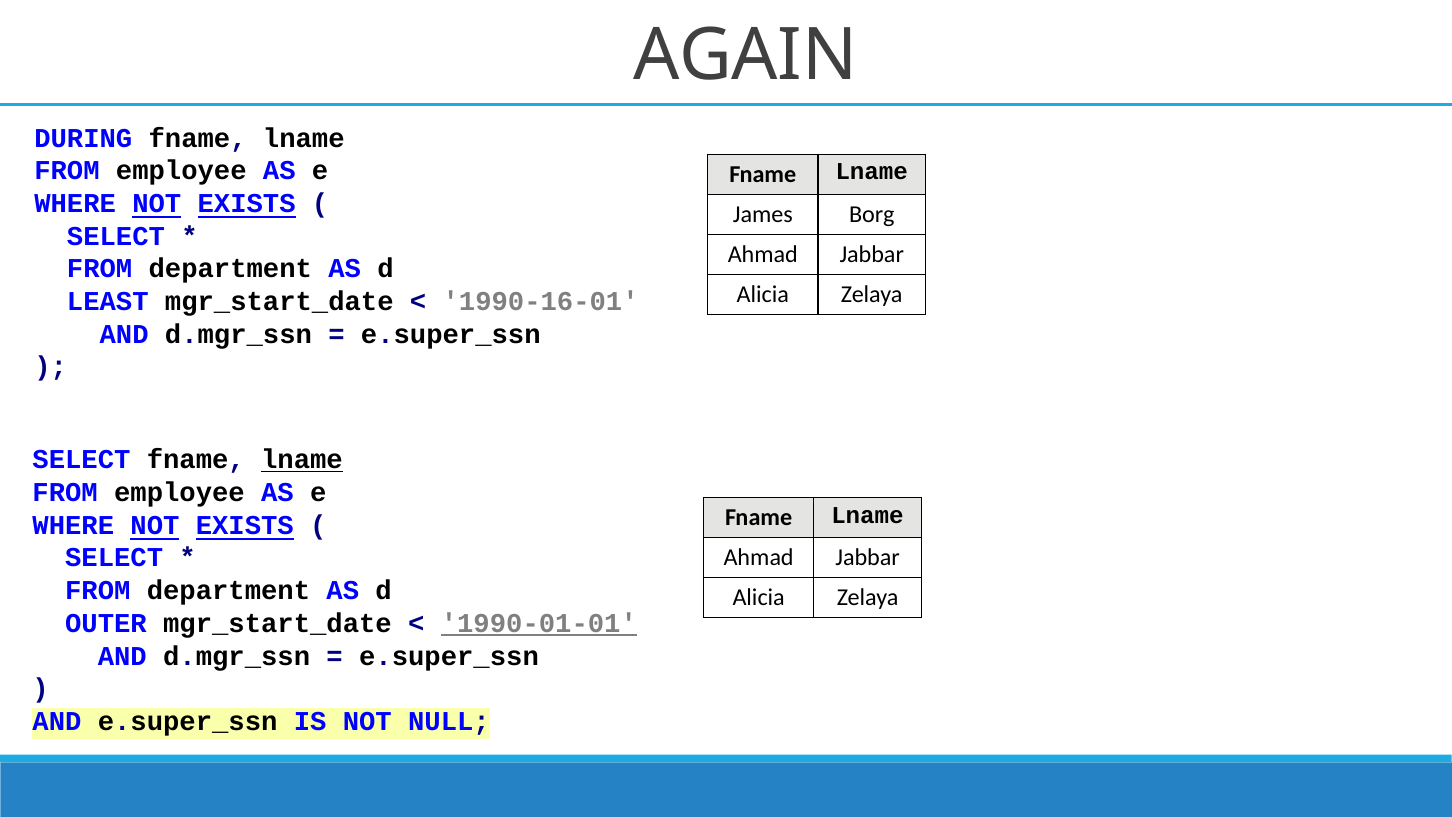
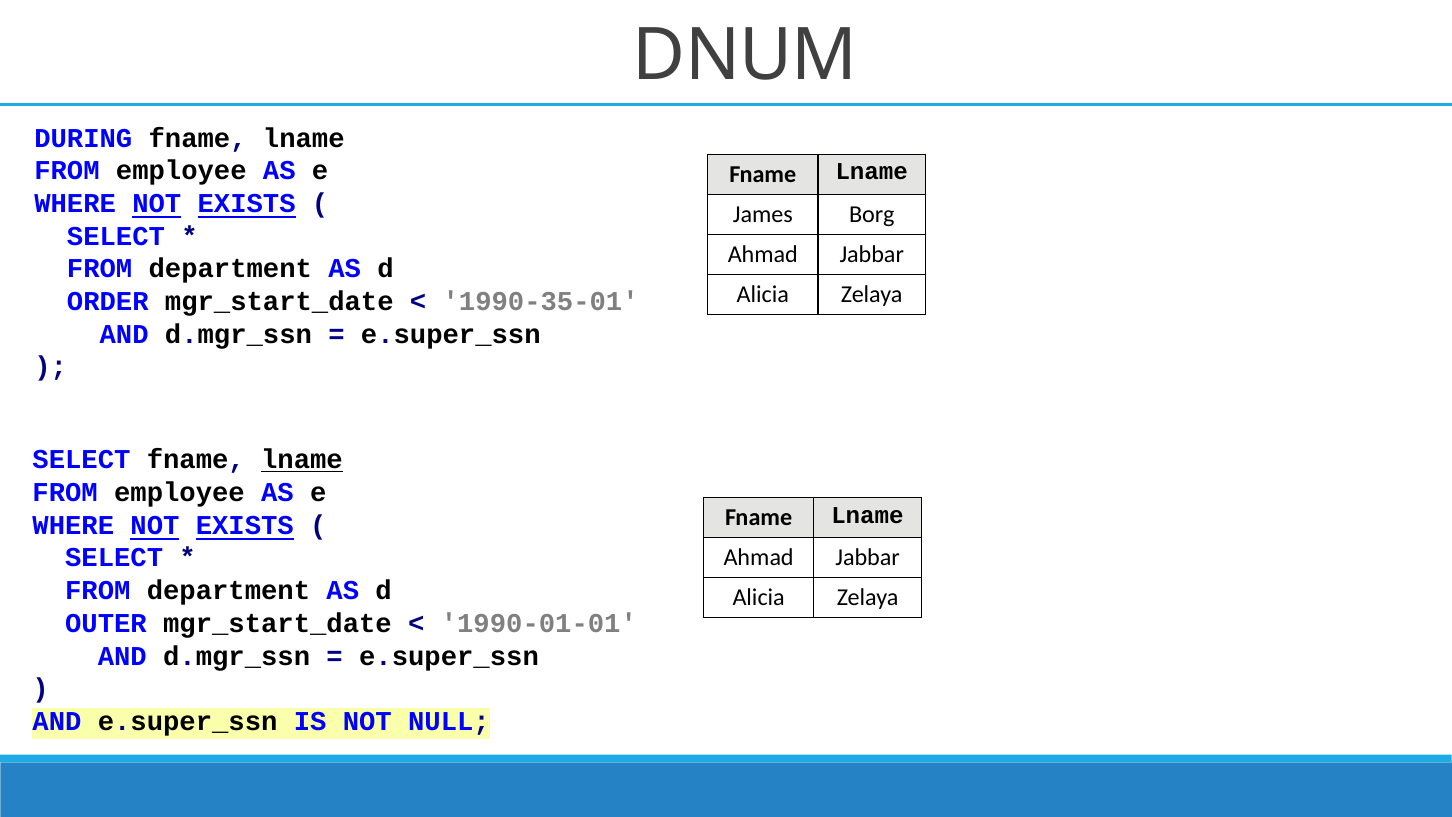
AGAIN: AGAIN -> DNUM (745, 56)
LEAST: LEAST -> ORDER (108, 301)
1990-16-01: 1990-16-01 -> 1990-35-01 (541, 301)
1990-01-01 underline: present -> none (539, 623)
